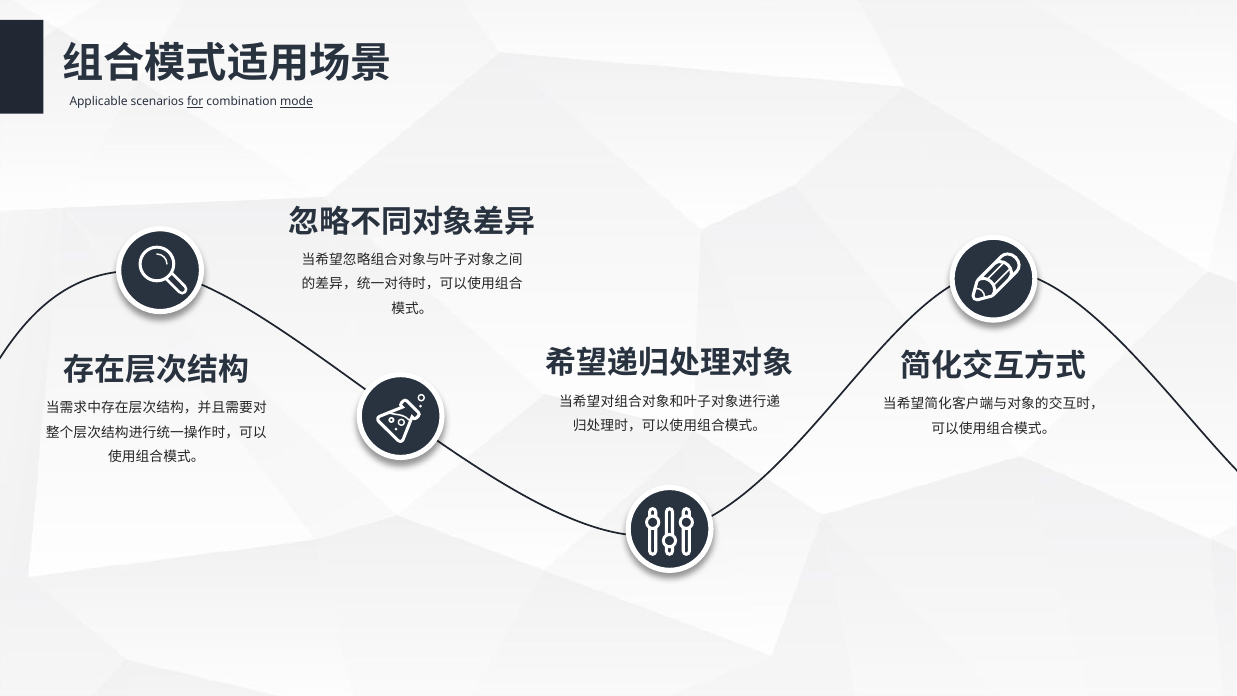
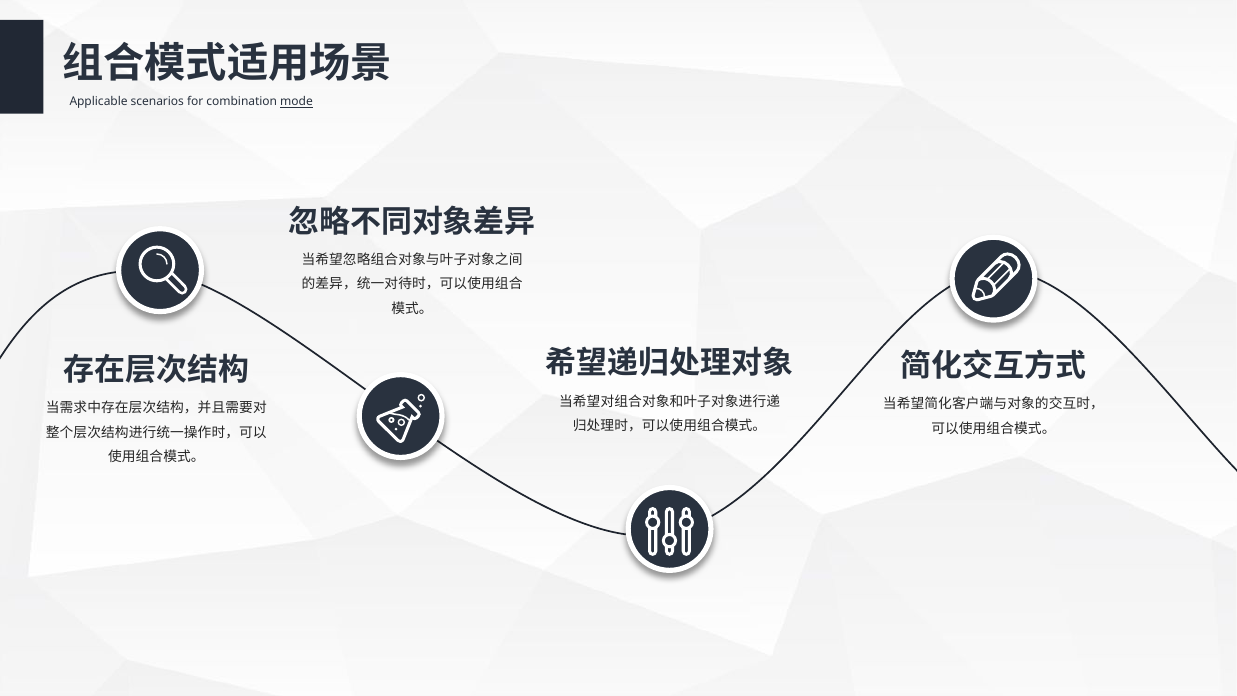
for underline: present -> none (195, 102)
